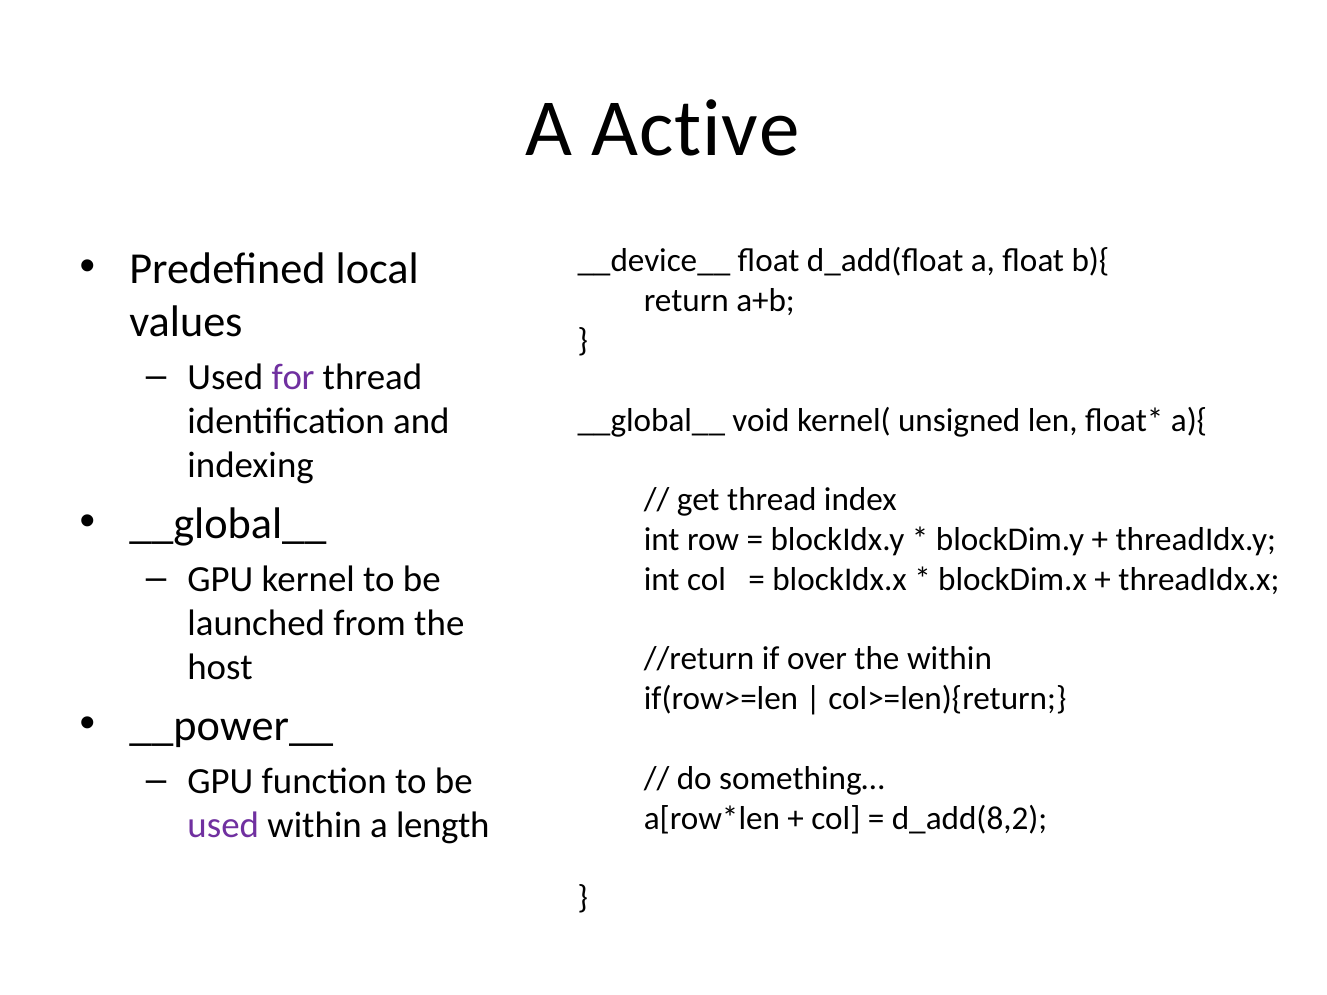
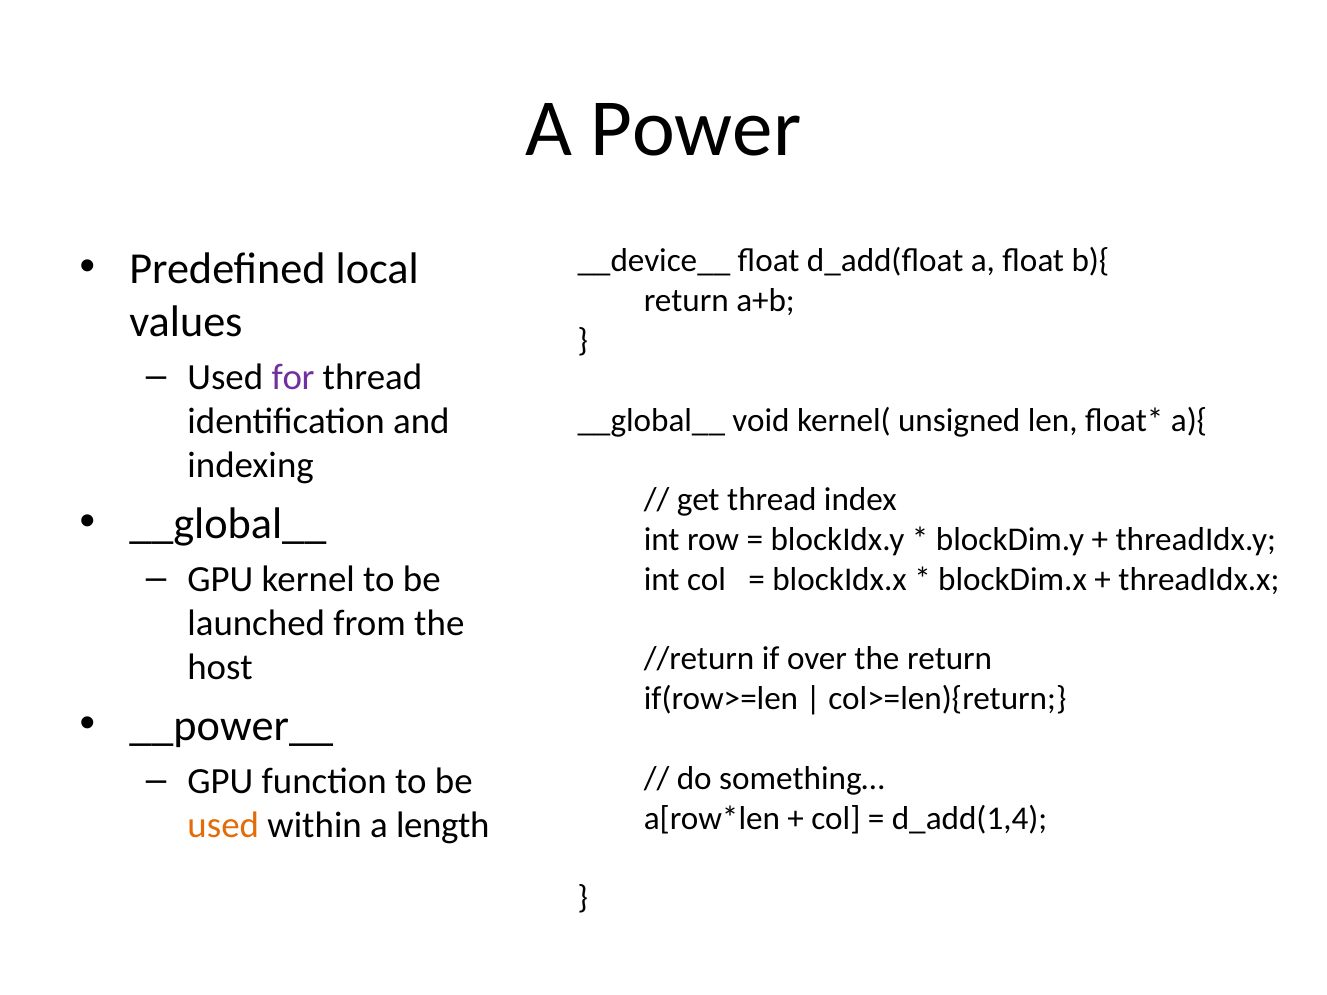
Active: Active -> Power (696, 128)
the within: within -> return (950, 659)
d_add(8,2: d_add(8,2 -> d_add(1,4 (970, 818)
used colour: purple -> orange (223, 826)
